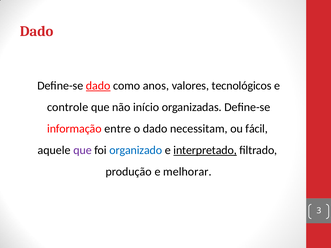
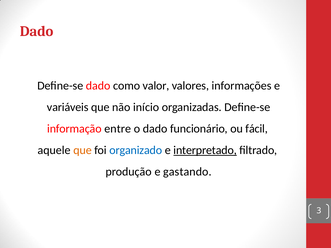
dado underline: present -> none (98, 86)
anos: anos -> valor (156, 86)
tecnológicos: tecnológicos -> informações (242, 86)
controle: controle -> variáveis (68, 107)
necessitam: necessitam -> funcionário (199, 129)
que colour: purple -> orange (83, 150)
melhorar: melhorar -> gastando (187, 172)
